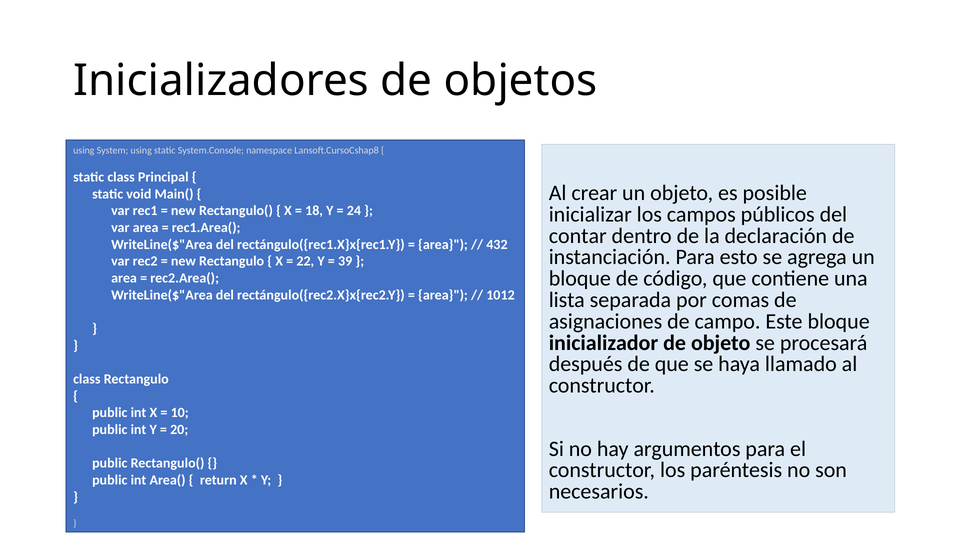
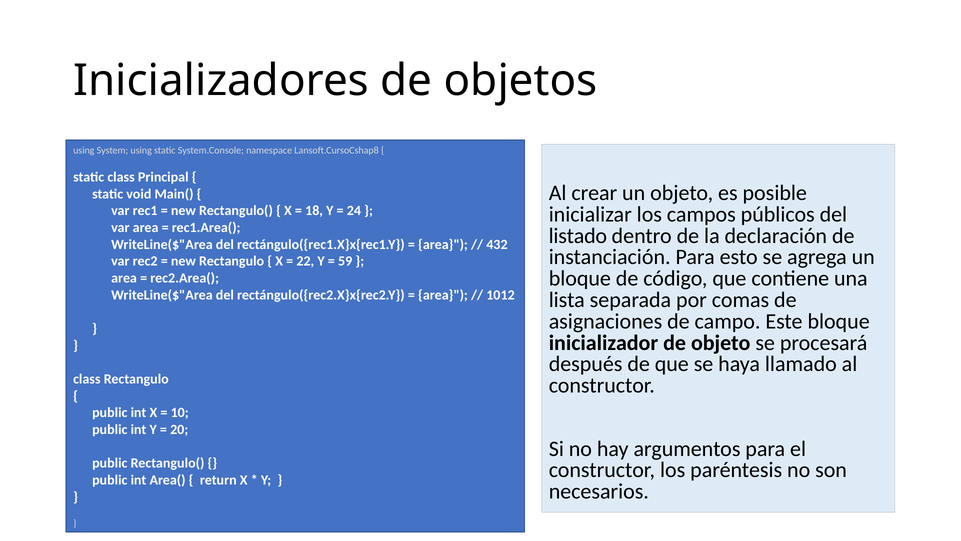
contar: contar -> listado (578, 236)
39: 39 -> 59 (345, 261)
